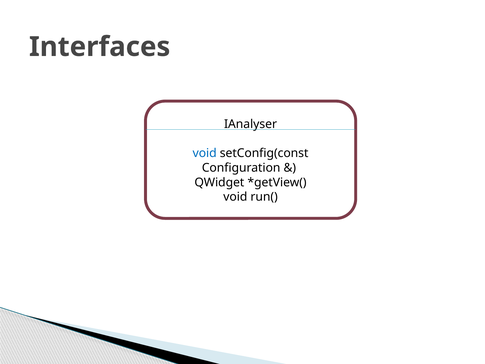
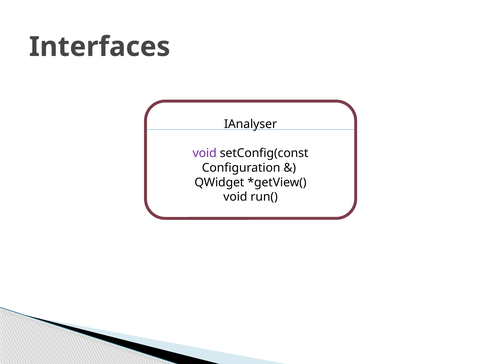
void colour: blue -> purple (205, 153)
